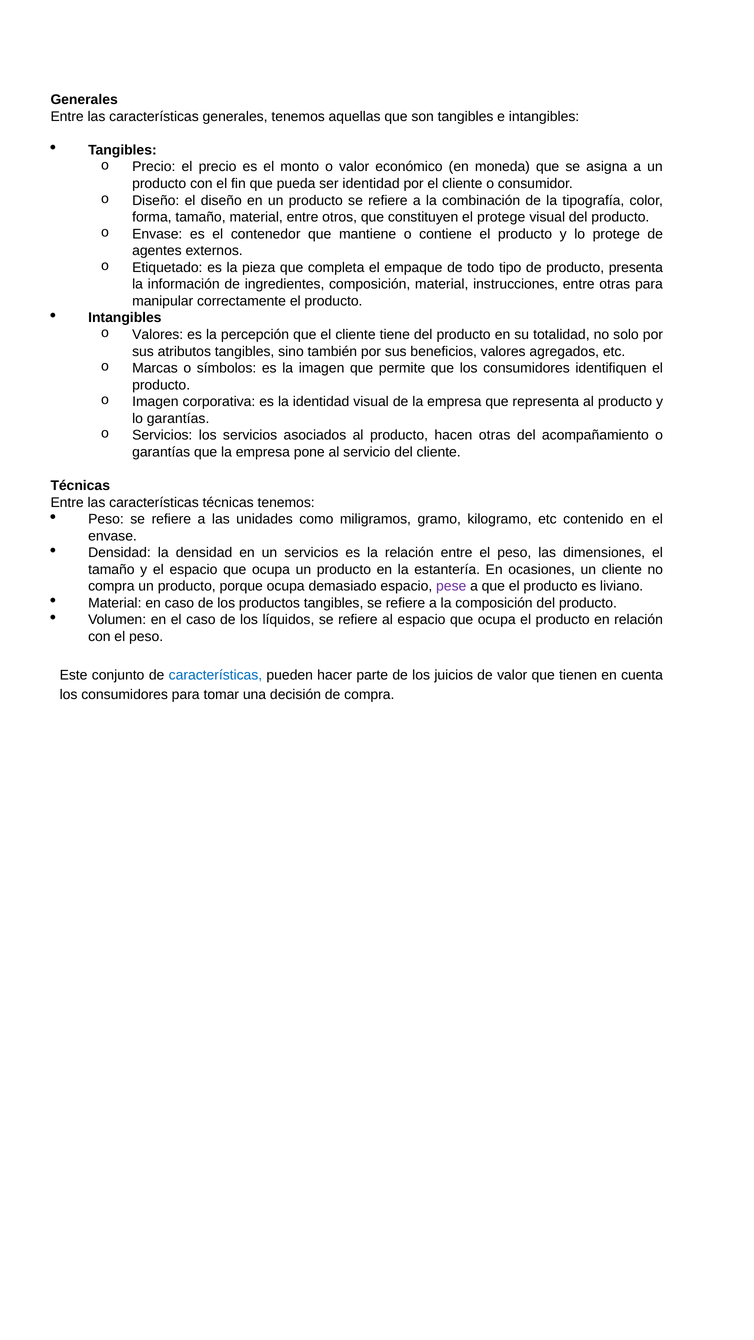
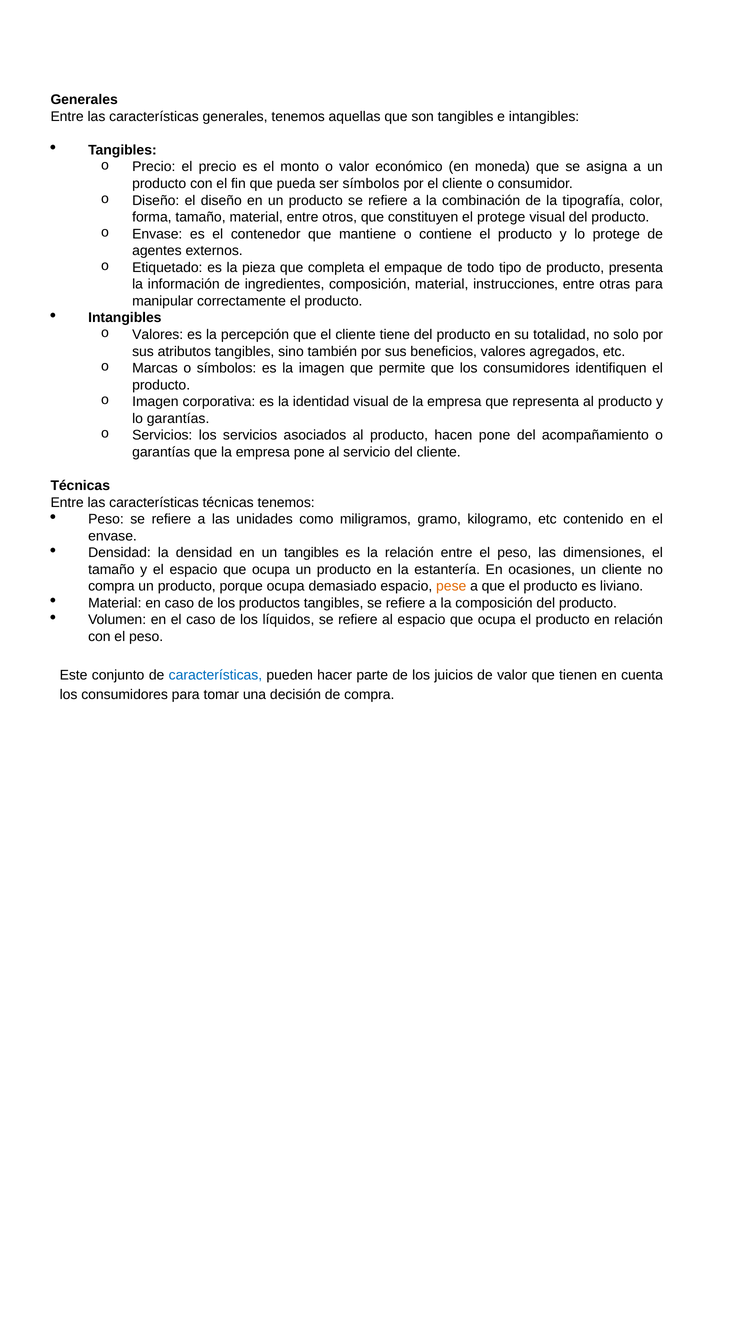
ser identidad: identidad -> símbolos (371, 184)
hacen otras: otras -> pone (495, 435)
un servicios: servicios -> tangibles (311, 553)
pese colour: purple -> orange (451, 586)
